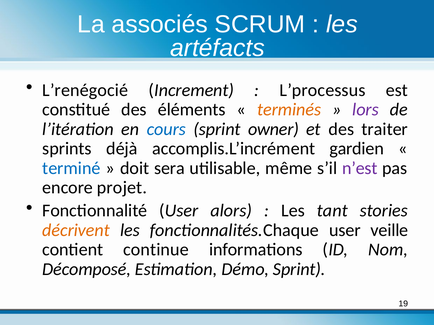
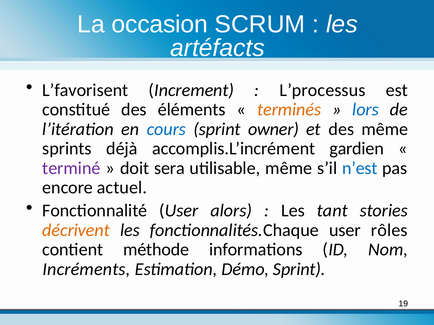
associés: associés -> occasion (160, 24)
L’renégocié: L’renégocié -> L’favorisent (85, 90)
lors colour: purple -> blue (366, 110)
des traiter: traiter -> même (385, 129)
terminé colour: blue -> purple (71, 168)
n’est colour: purple -> blue (360, 168)
projet: projet -> actuel (122, 188)
veille: veille -> rôles (389, 230)
continue: continue -> méthode (156, 250)
Décomposé: Décomposé -> Incréments (86, 269)
